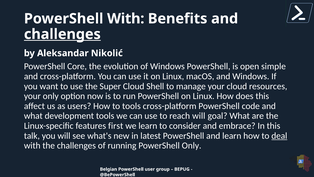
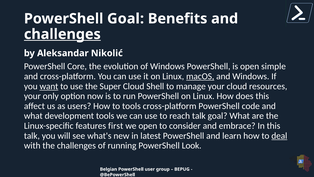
PowerShell With: With -> Goal (126, 19)
macOS underline: none -> present (200, 76)
want underline: none -> present (49, 86)
reach will: will -> talk (199, 116)
we learn: learn -> open (148, 126)
PowerShell Only: Only -> Look (192, 145)
